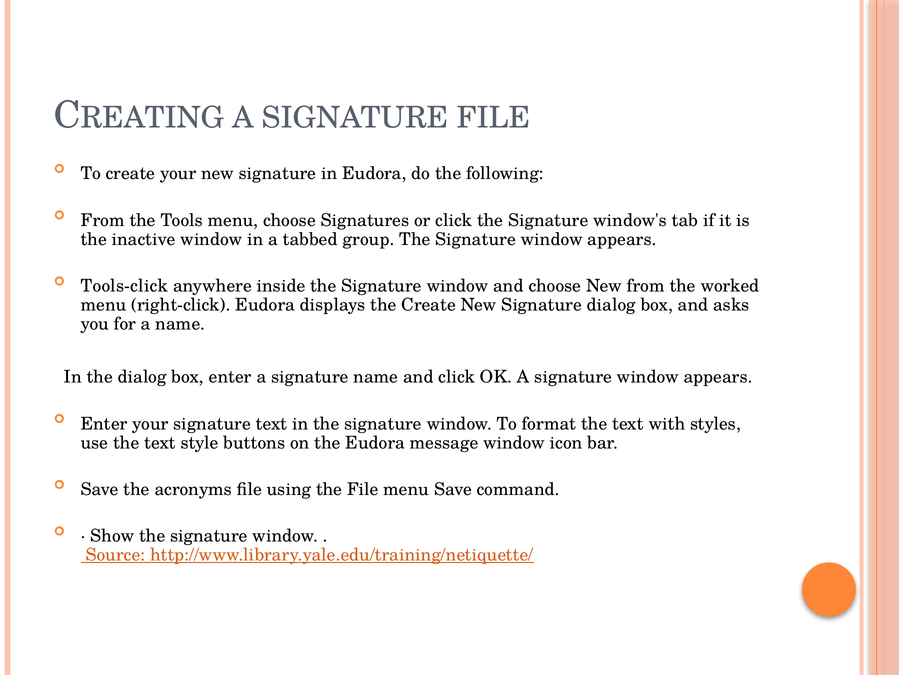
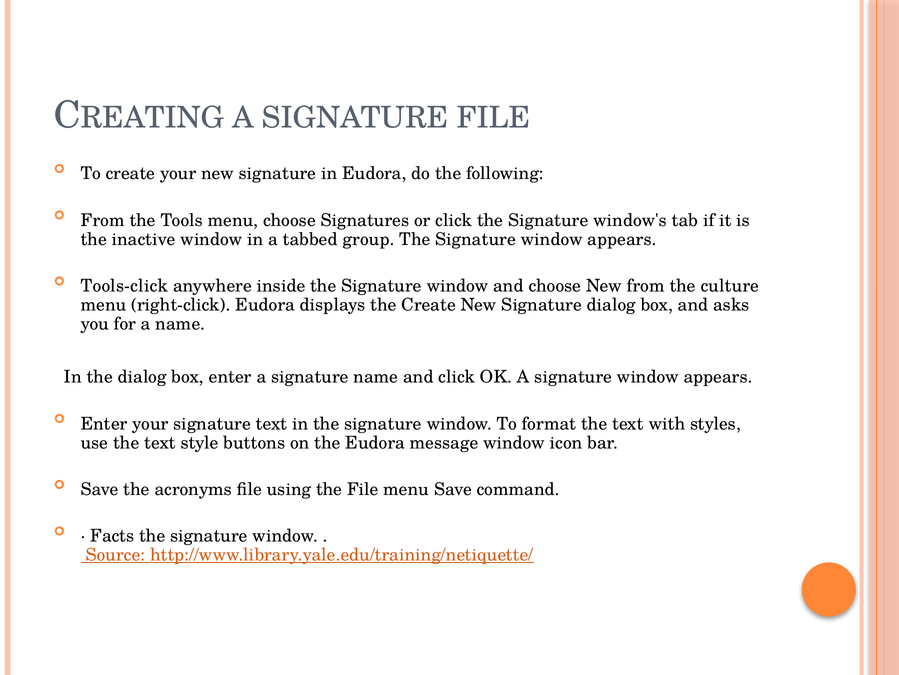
worked: worked -> culture (730, 286)
Show: Show -> Facts (112, 535)
